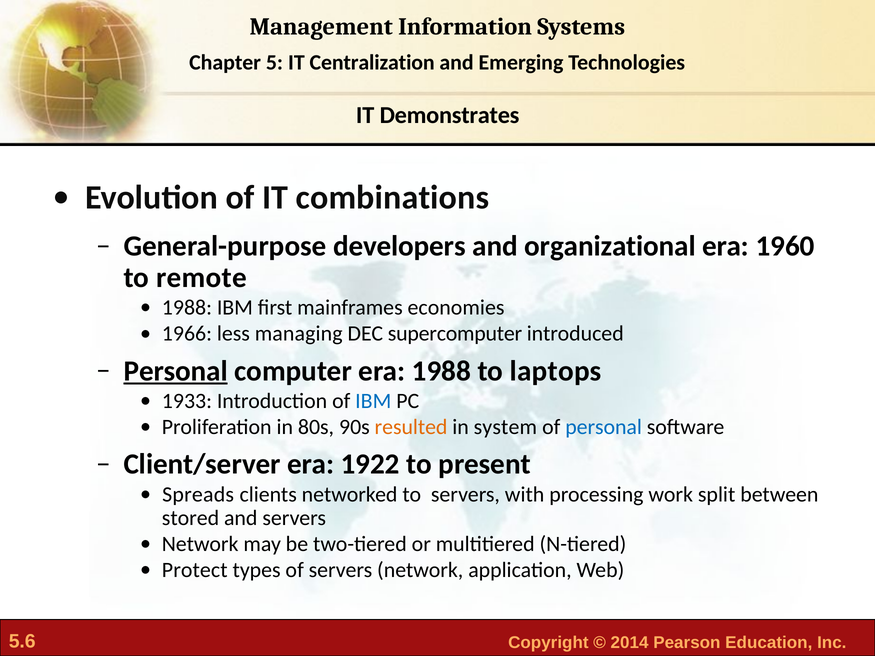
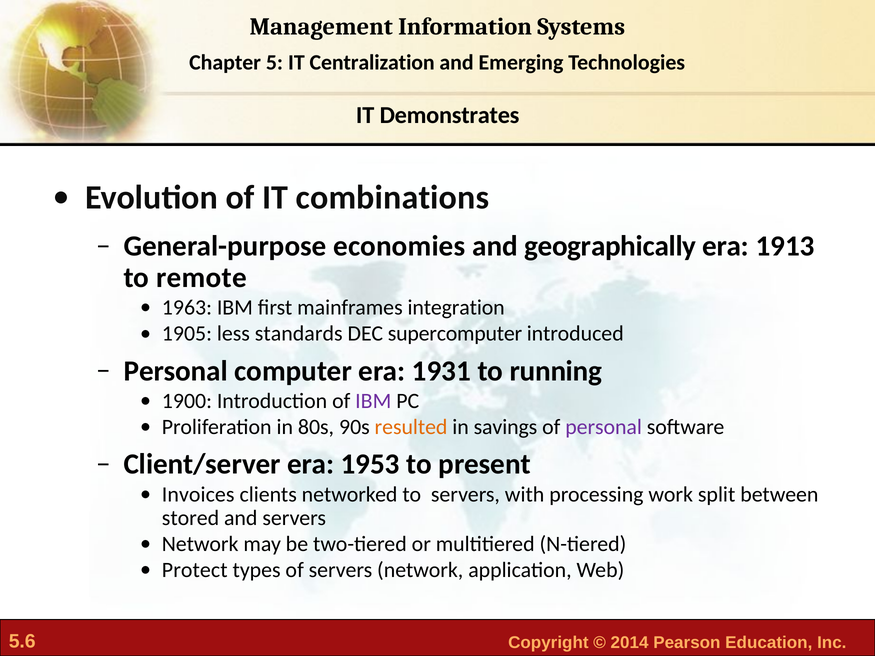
developers: developers -> economies (399, 246)
organizational: organizational -> geographically (610, 246)
1960: 1960 -> 1913 (785, 246)
1988: 1988 -> 1963 (187, 308)
economies: economies -> integration (456, 308)
1966: 1966 -> 1905 (187, 334)
managing: managing -> standards (299, 334)
Personal underline: present -> none (176, 371)
era 1988: 1988 -> 1931 (441, 371)
laptops: laptops -> running (556, 371)
1933: 1933 -> 1900 (187, 401)
IBM colour: blue -> purple (373, 401)
system: system -> savings (505, 427)
personal colour: blue -> purple (604, 427)
1922: 1922 -> 1953 (370, 464)
Spreads: Spreads -> Invoices (198, 495)
